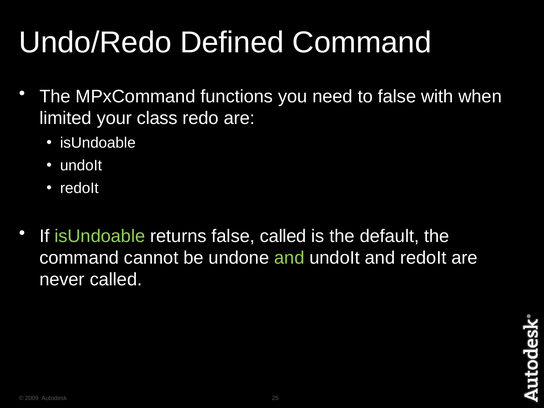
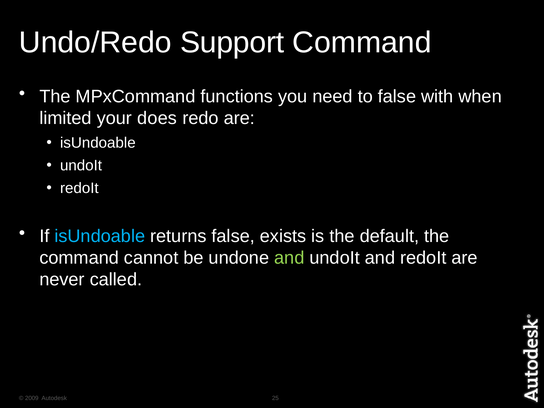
Defined: Defined -> Support (232, 42)
class: class -> does (157, 118)
isUndoable colour: light green -> light blue (100, 236)
false called: called -> exists (283, 236)
